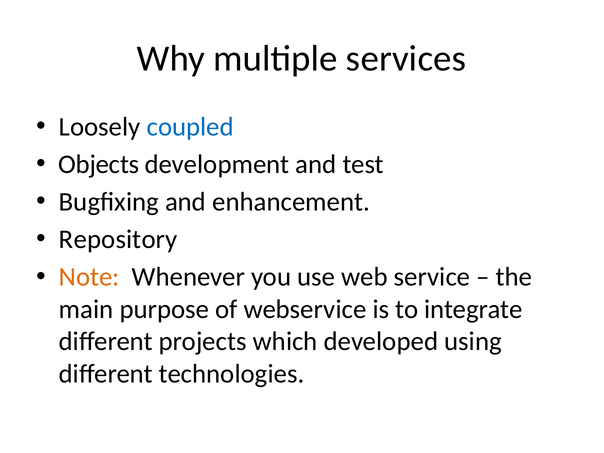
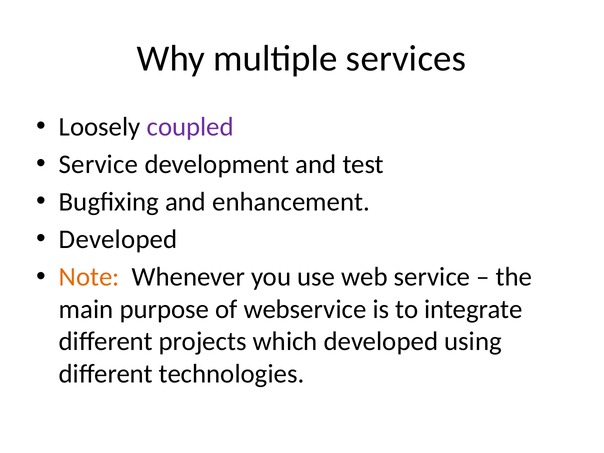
coupled colour: blue -> purple (190, 127)
Objects: Objects -> Service (99, 164)
Repository: Repository -> Developed (118, 239)
